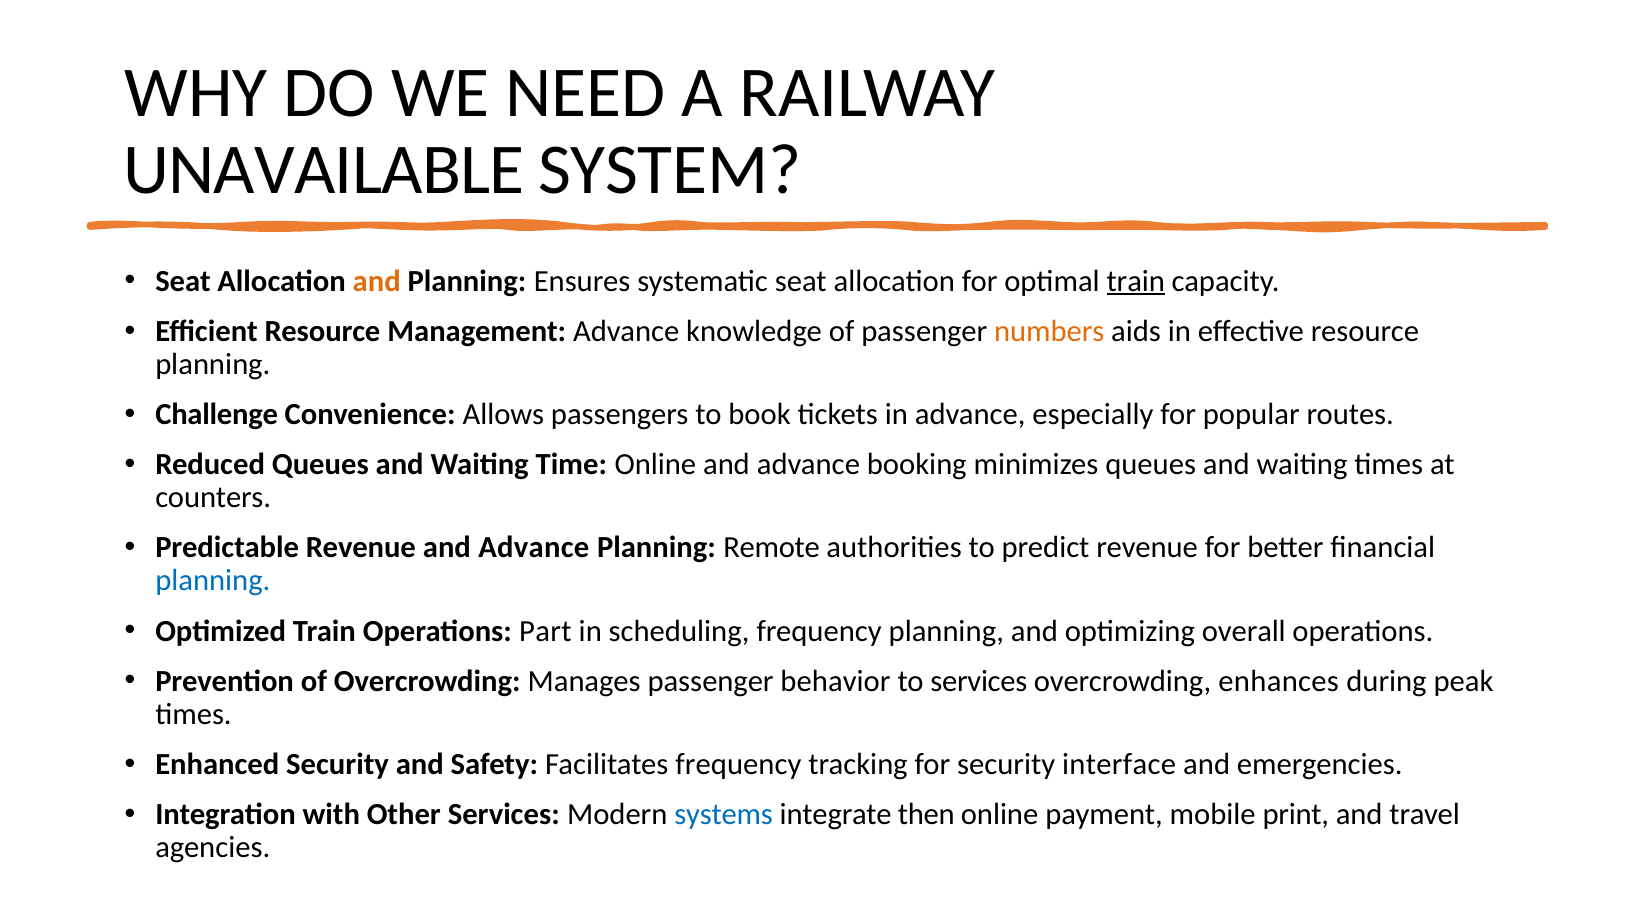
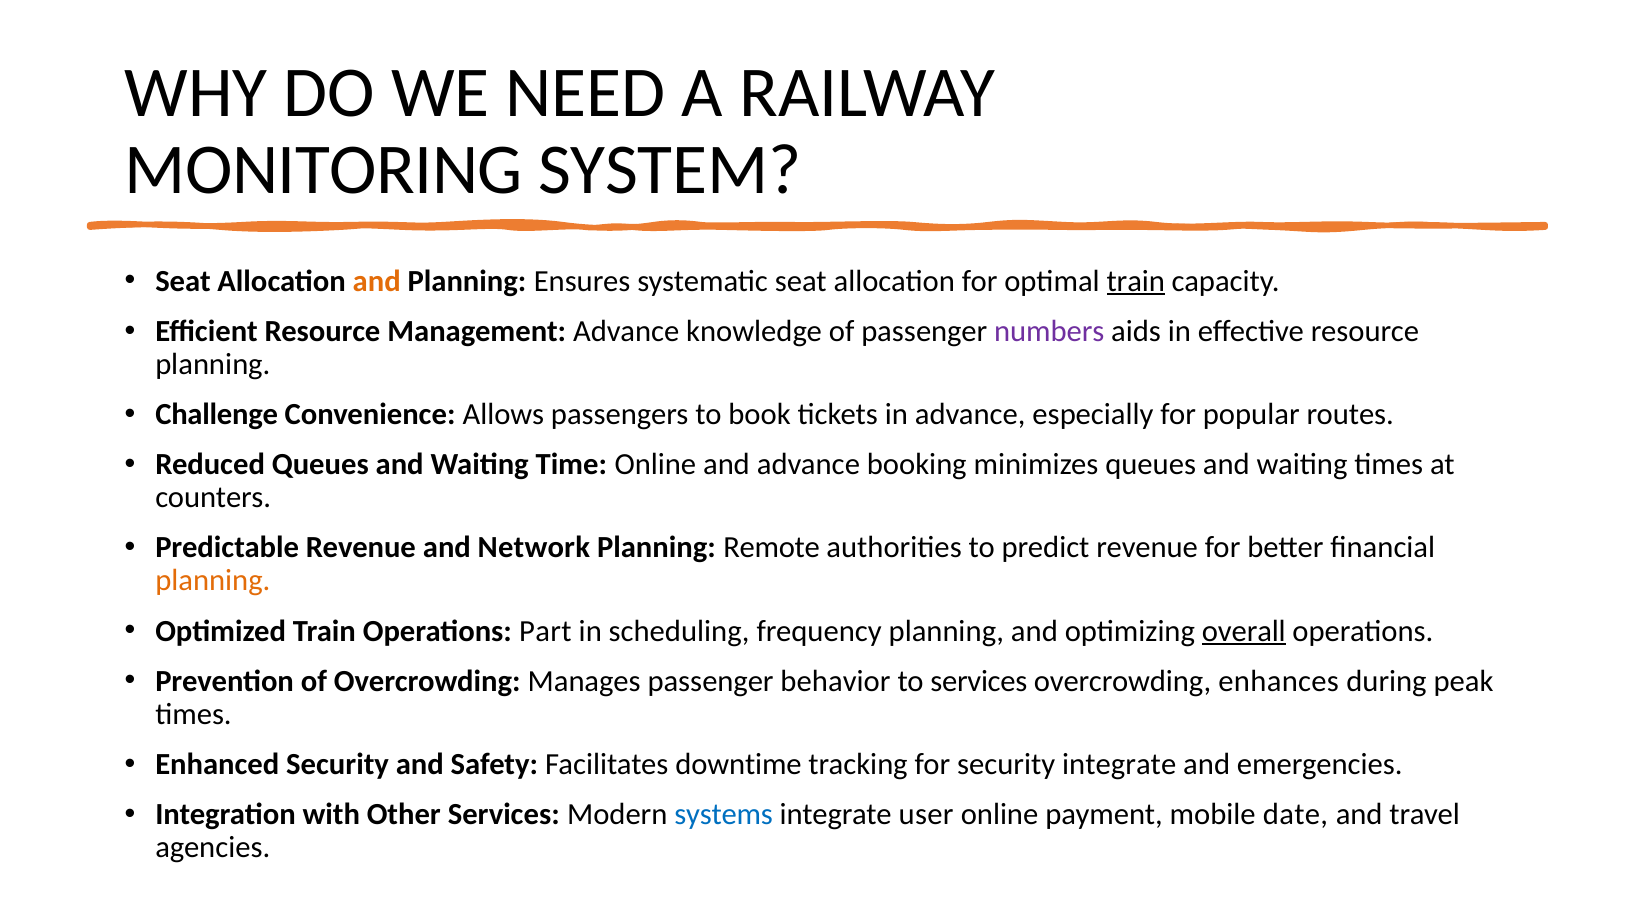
UNAVAILABLE: UNAVAILABLE -> MONITORING (324, 170)
numbers colour: orange -> purple (1049, 331)
Revenue and Advance: Advance -> Network (534, 548)
planning colour: blue -> orange (213, 581)
overall underline: none -> present (1244, 631)
Facilitates frequency: frequency -> downtime (739, 765)
security interface: interface -> integrate (1119, 765)
then: then -> user (926, 815)
print: print -> date (1295, 815)
